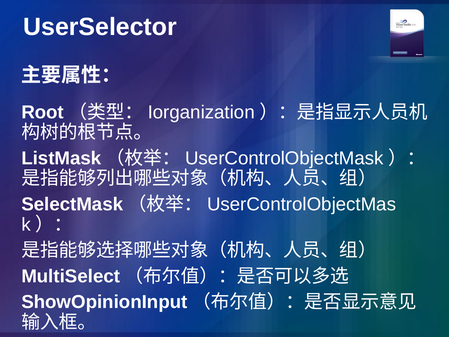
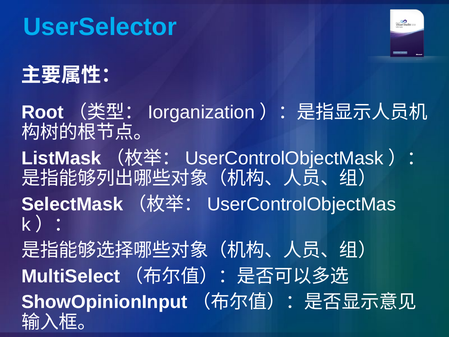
UserSelector colour: white -> light blue (100, 27)
